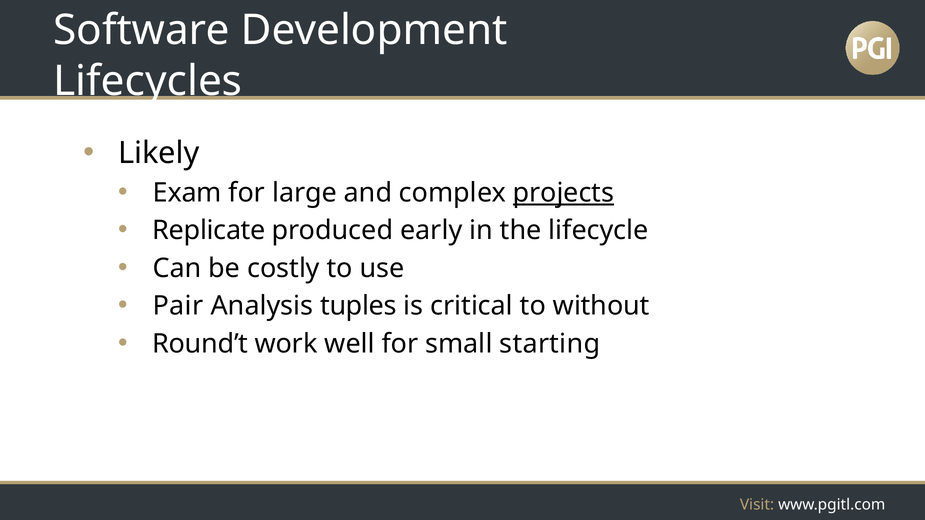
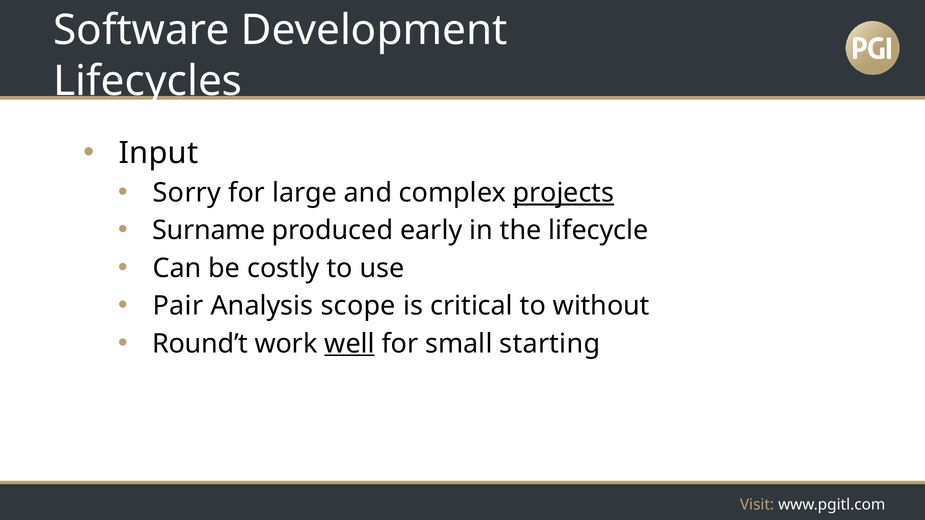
Likely: Likely -> Input (159, 153)
Exam: Exam -> Sorry (187, 193)
Replicate: Replicate -> Surname (209, 231)
tuples: tuples -> scope (358, 306)
well underline: none -> present (350, 344)
